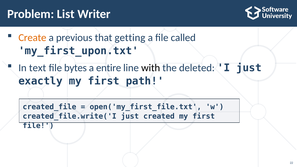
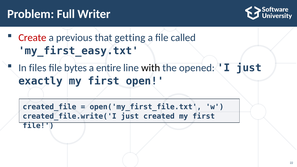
List: List -> Full (66, 14)
Create colour: orange -> red (32, 38)
my_first_upon.txt: my_first_upon.txt -> my_first_easy.txt (78, 51)
text: text -> files (38, 68)
deleted: deleted -> opened (197, 68)
path: path -> open (145, 81)
